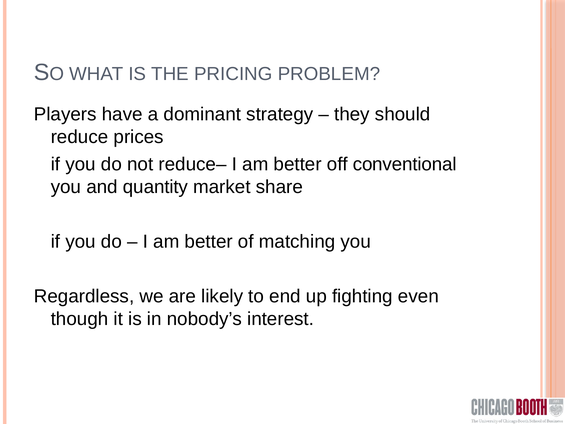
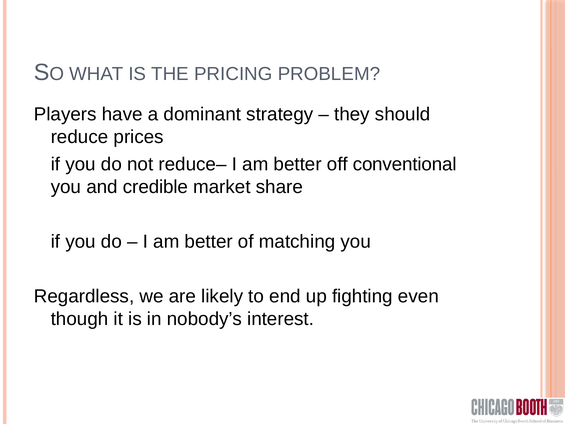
quantity: quantity -> credible (155, 187)
